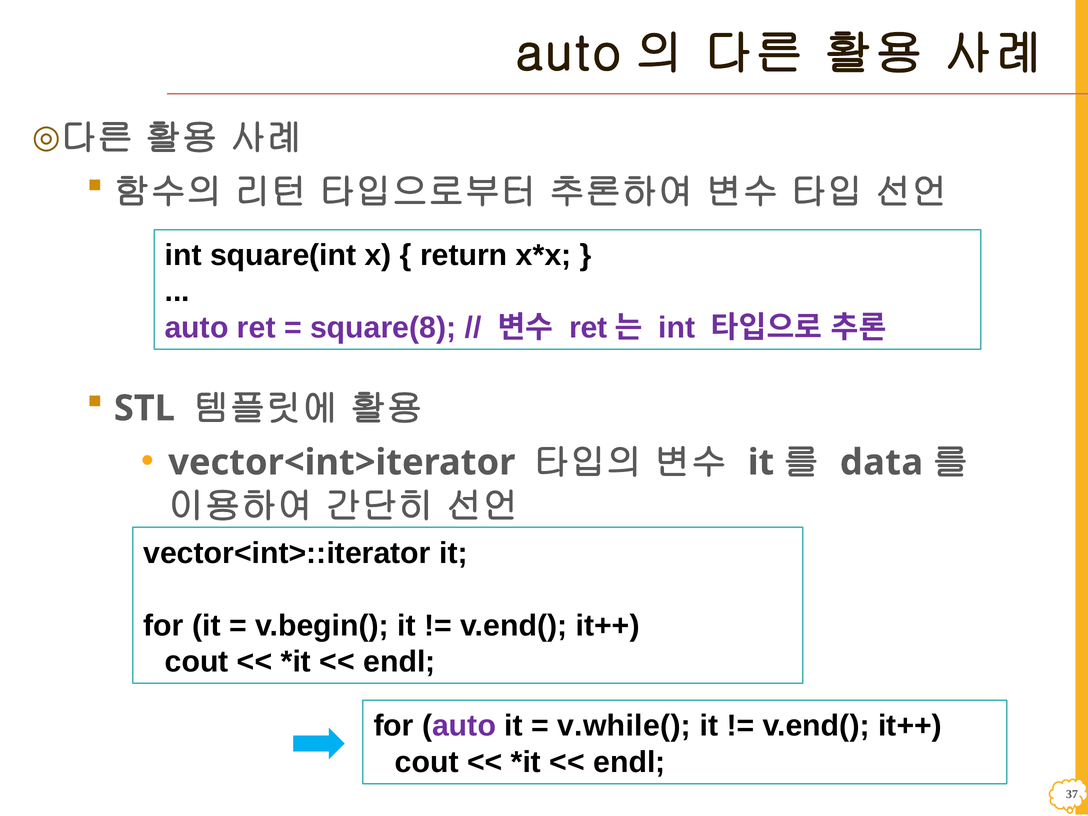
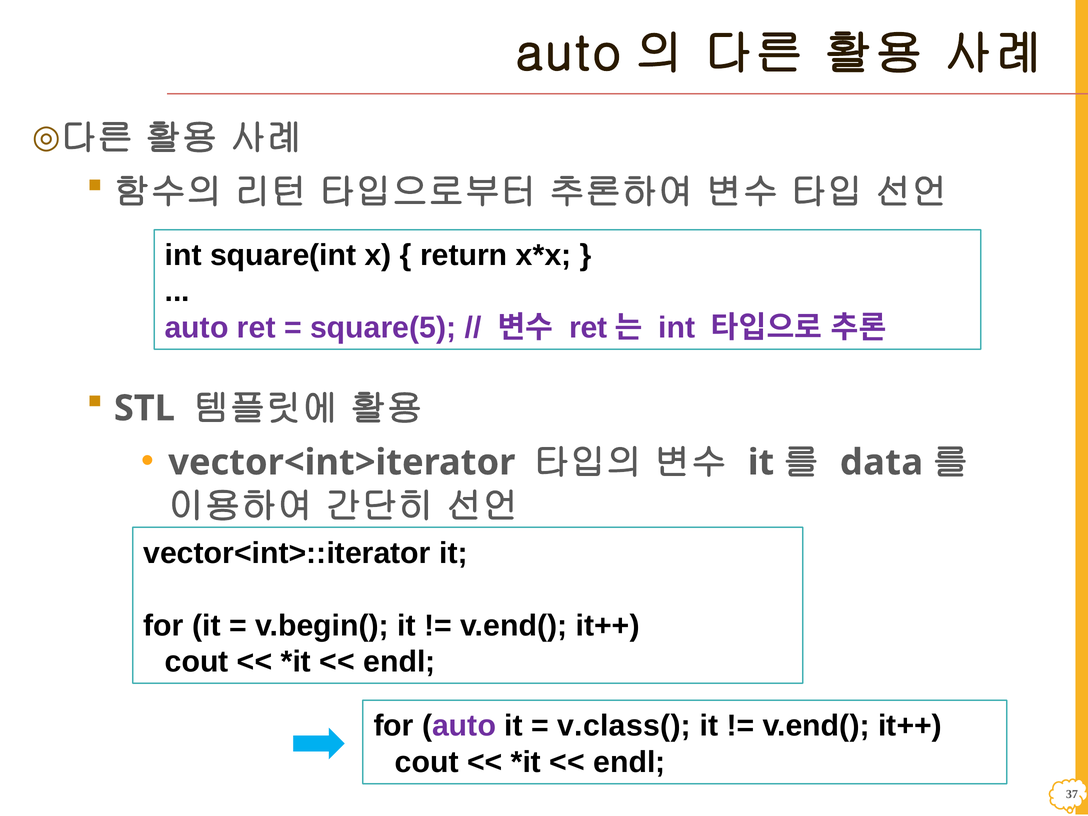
square(8: square(8 -> square(5 (383, 328)
v.while(: v.while( -> v.class( (624, 726)
